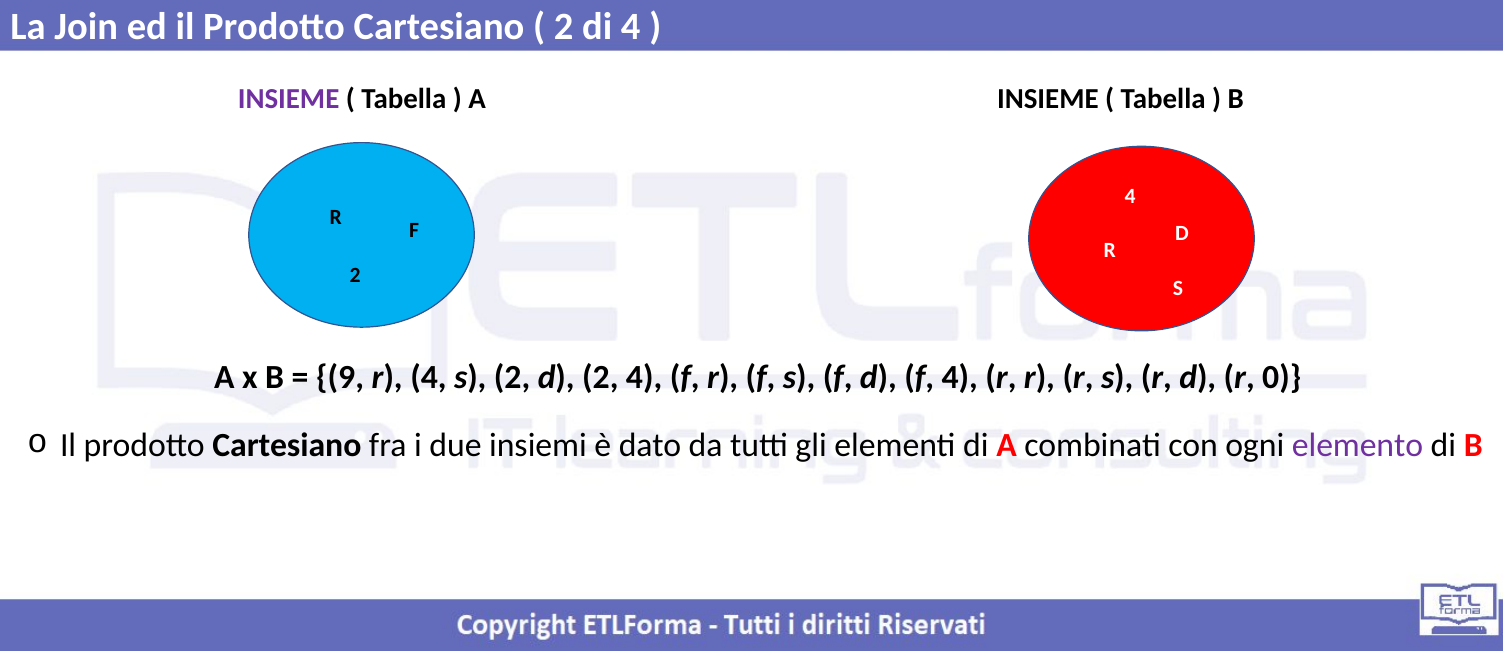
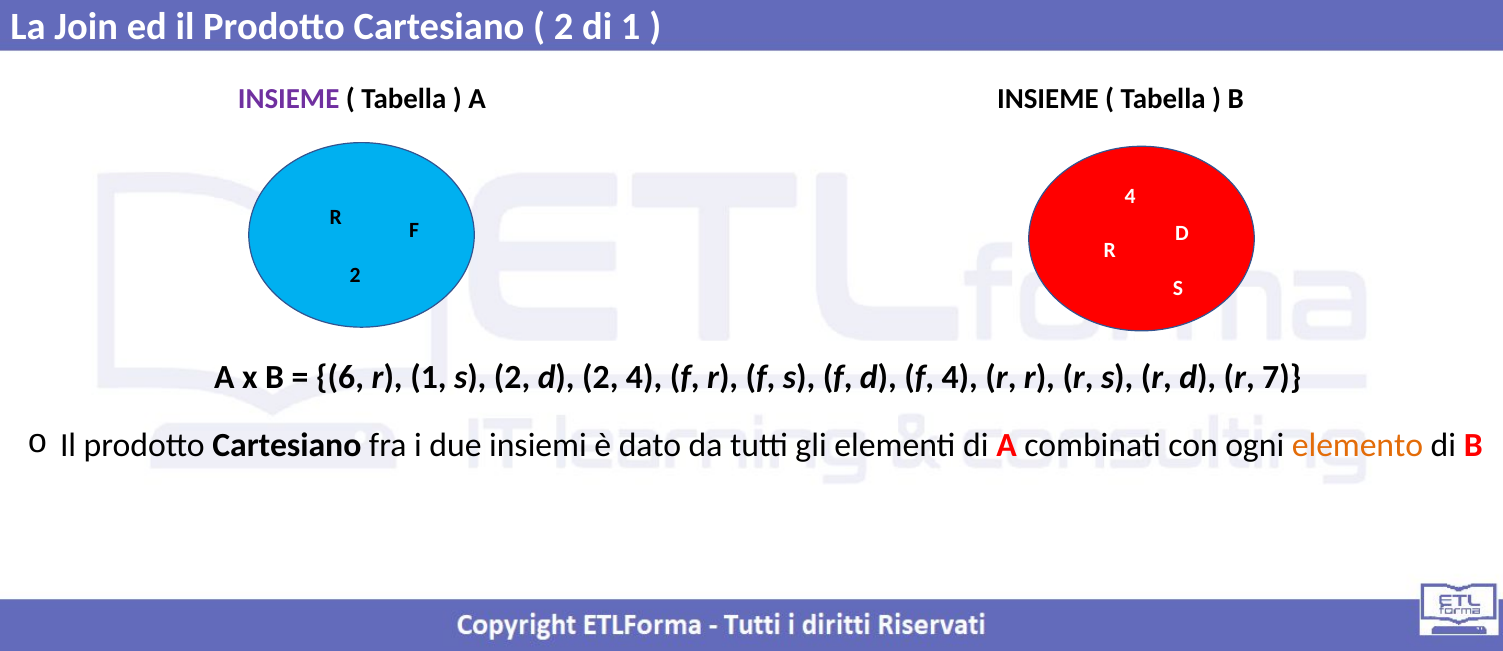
di 4: 4 -> 1 (631, 27)
9: 9 -> 6 (340, 377)
r 4: 4 -> 1 (428, 377)
0: 0 -> 7 (1282, 377)
elemento colour: purple -> orange (1358, 446)
